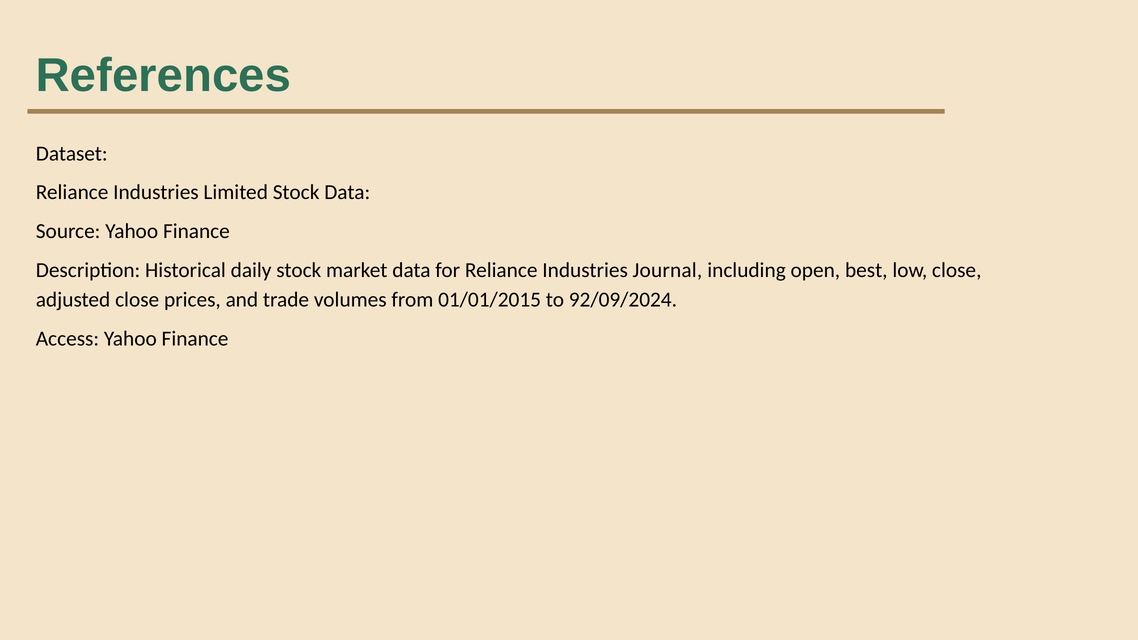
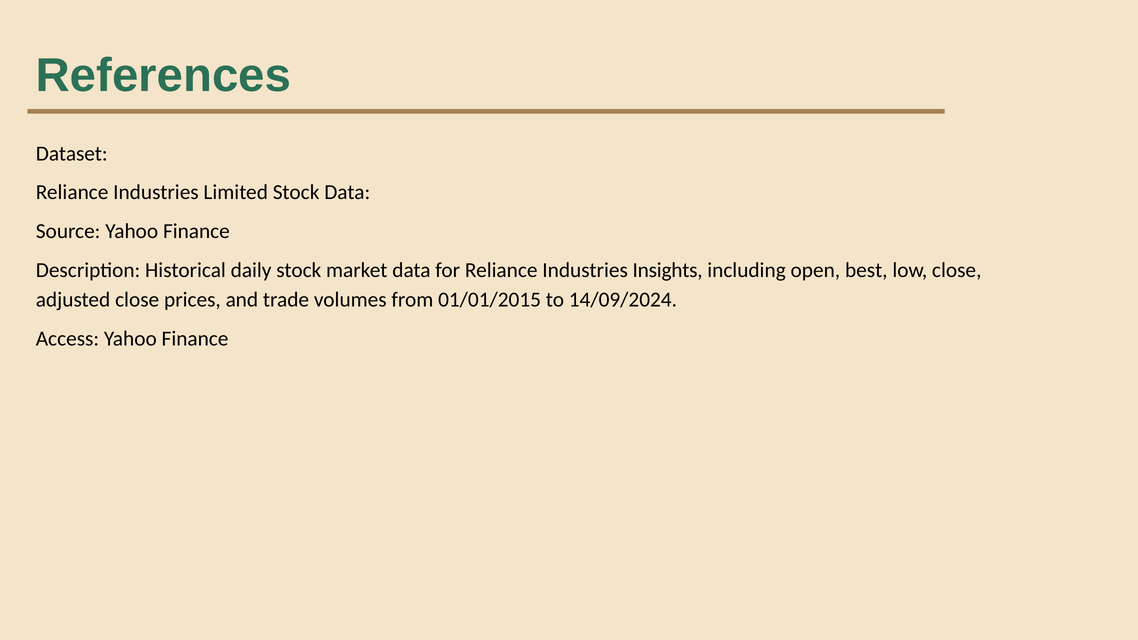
Journal: Journal -> Insights (668, 270)
92/09/2024: 92/09/2024 -> 14/09/2024 (623, 300)
